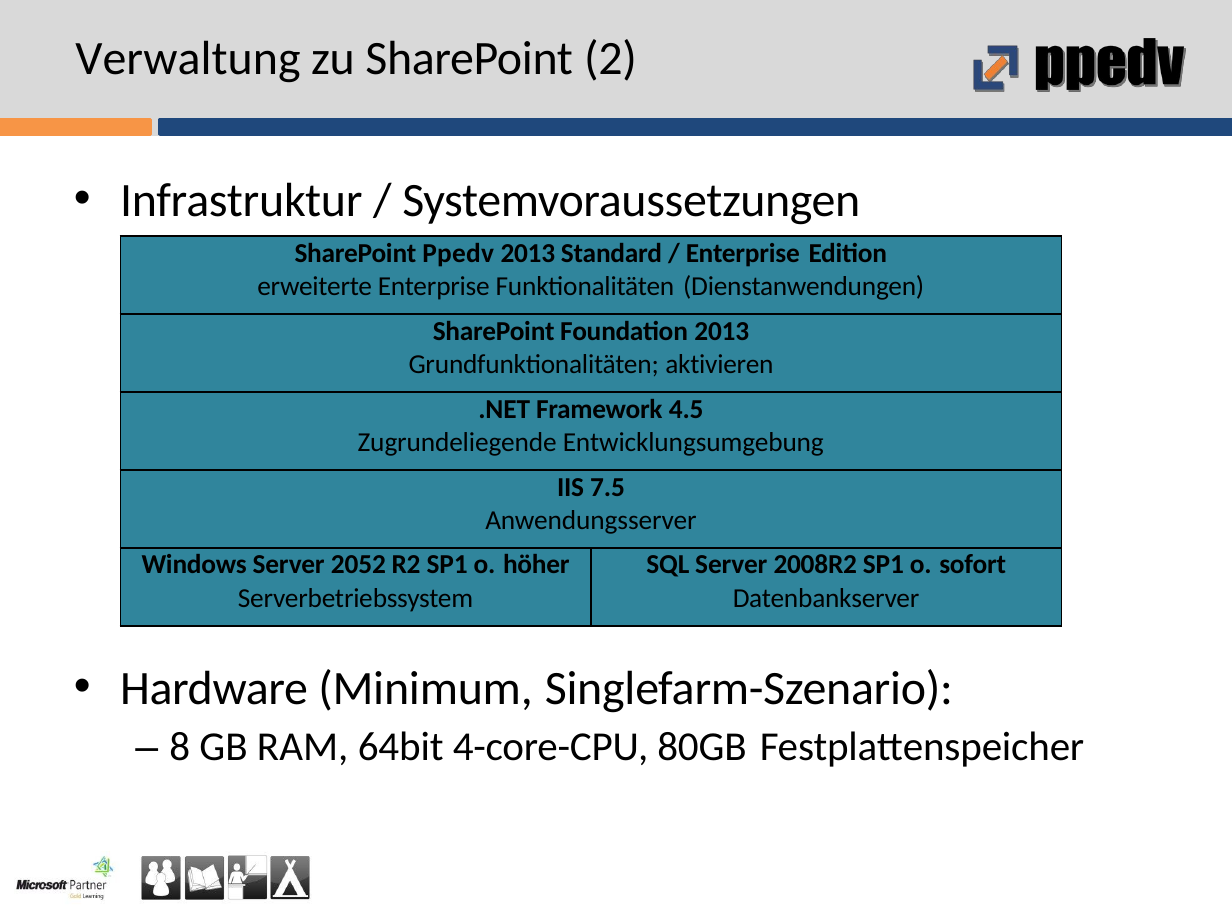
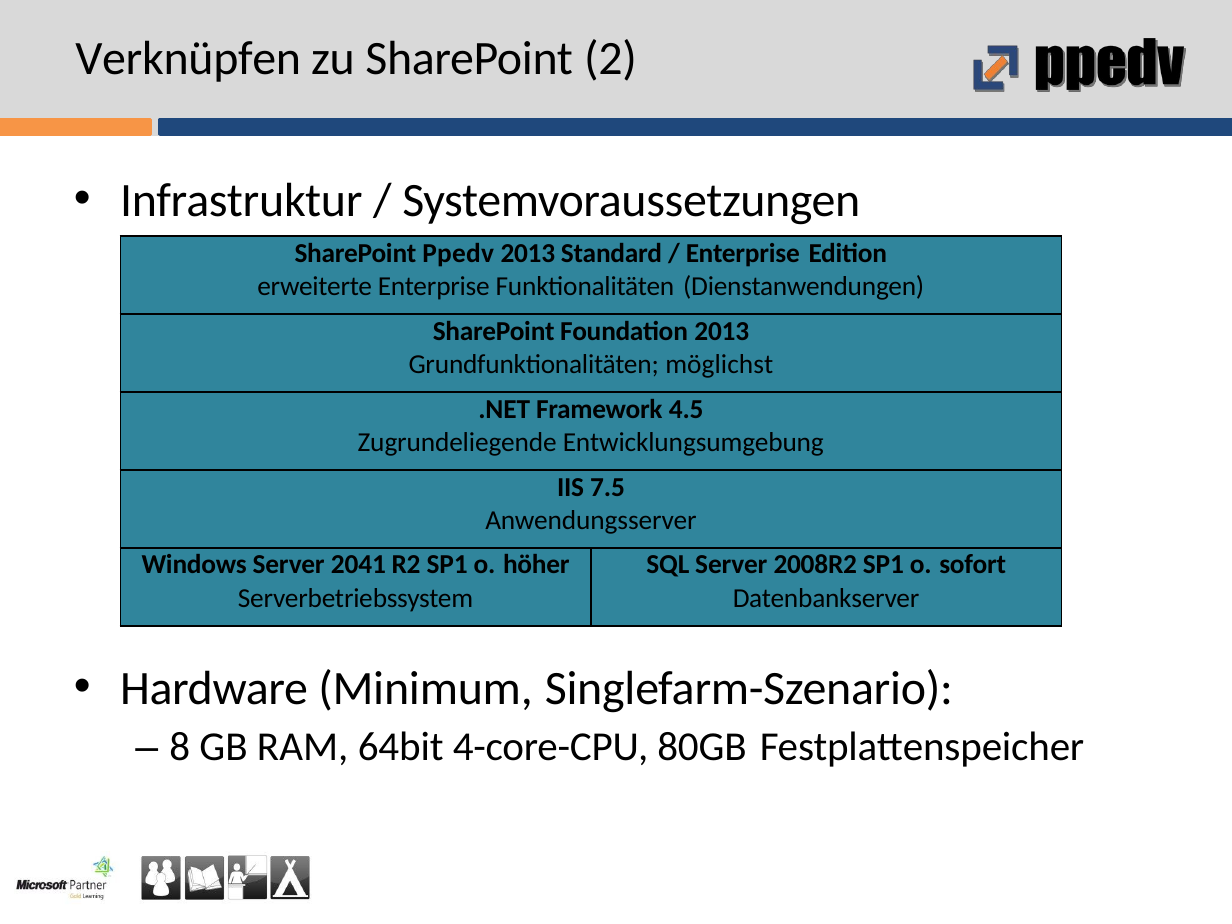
Verwaltung: Verwaltung -> Verknüpfen (188, 59)
aktivieren: aktivieren -> möglichst (719, 364)
2052: 2052 -> 2041 (358, 565)
